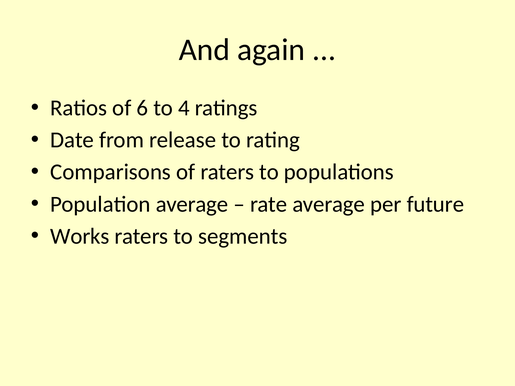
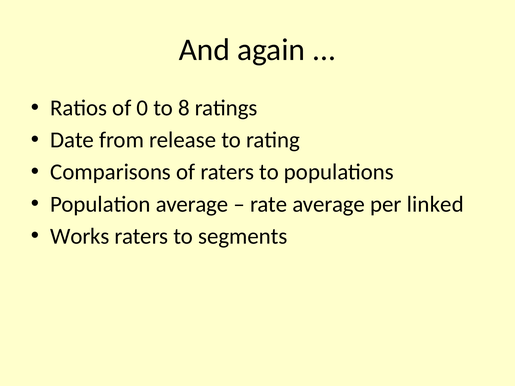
6: 6 -> 0 (142, 108)
4: 4 -> 8 (184, 108)
future: future -> linked (435, 204)
